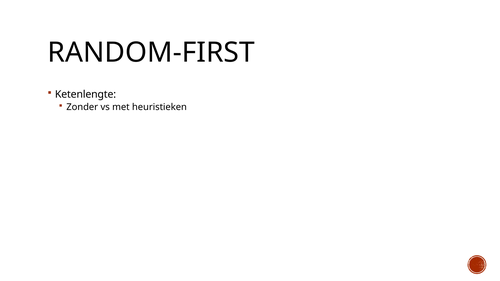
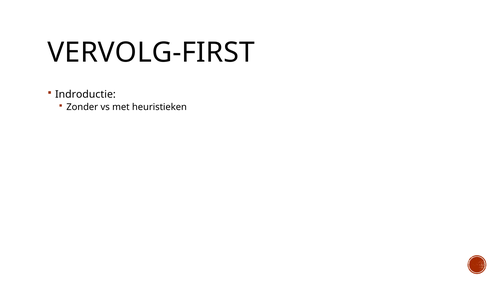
RANDOM-FIRST: RANDOM-FIRST -> VERVOLG-FIRST (151, 53)
Ketenlengte: Ketenlengte -> Indroductie (85, 94)
